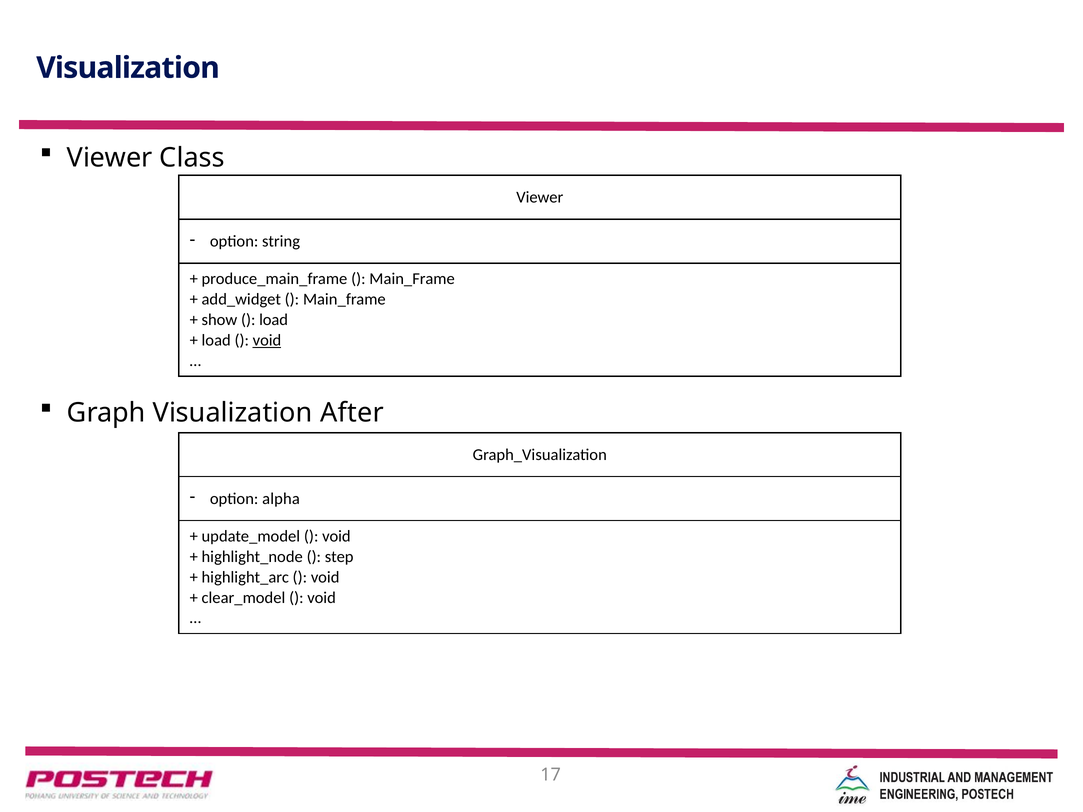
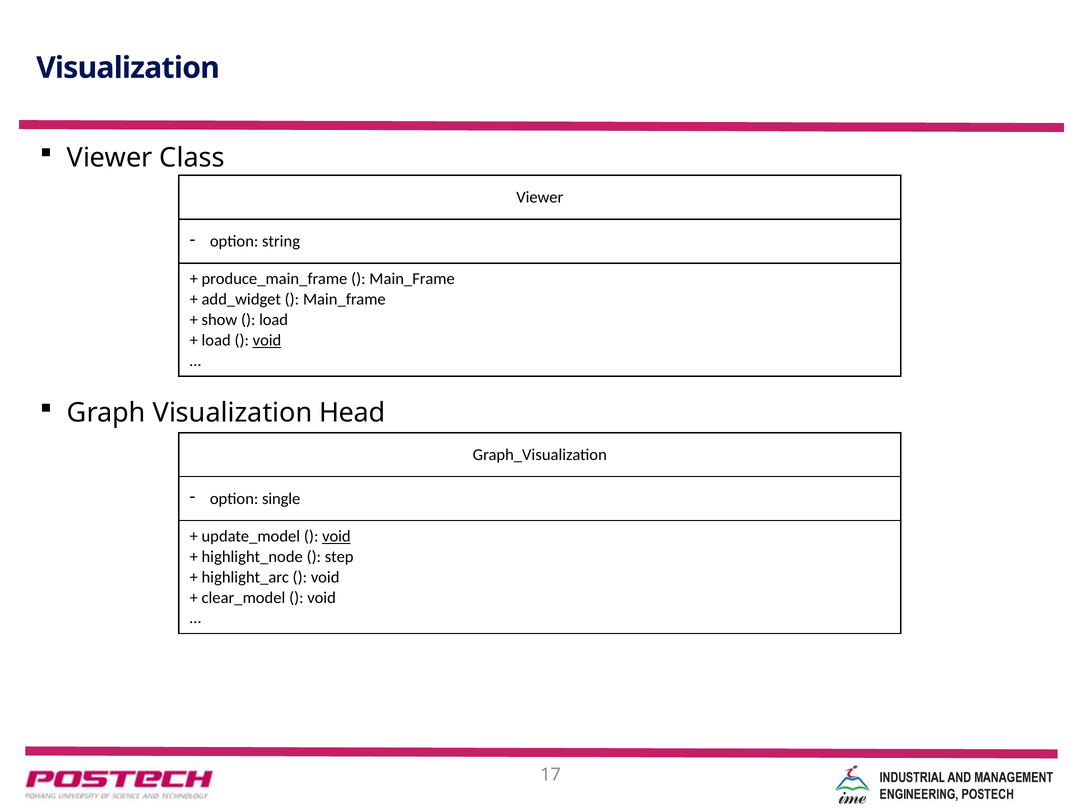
After: After -> Head (352, 413)
alpha: alpha -> single (281, 499)
void underline: none -> present (336, 537)
